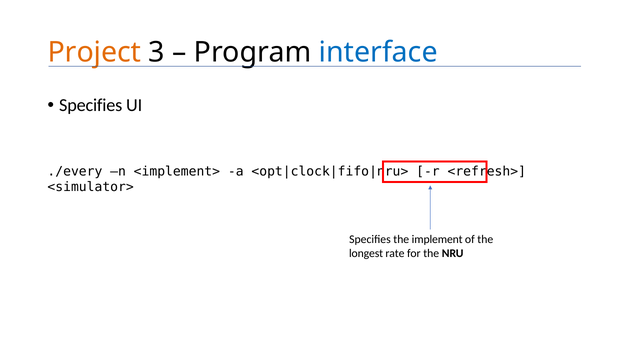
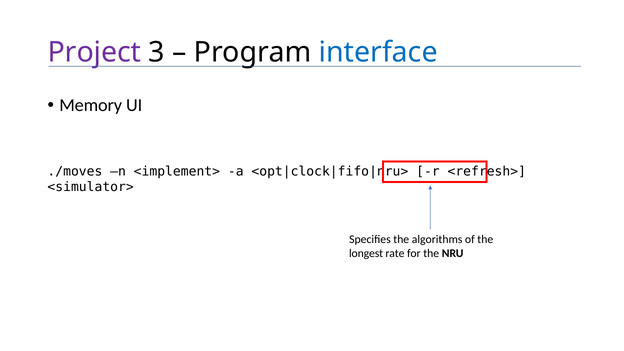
Project colour: orange -> purple (94, 52)
Specifies: Specifies -> Memory (91, 105)
./every: ./every -> ./moves (75, 172)
implement: implement -> algorithms (437, 239)
